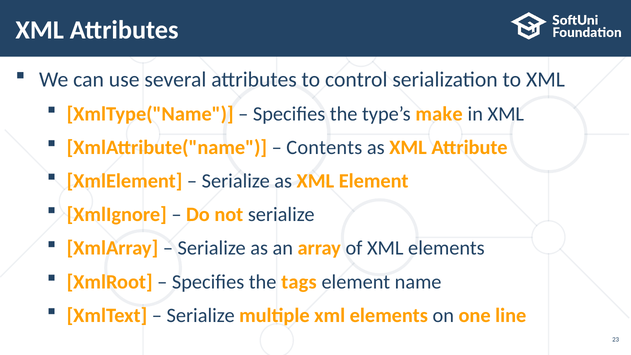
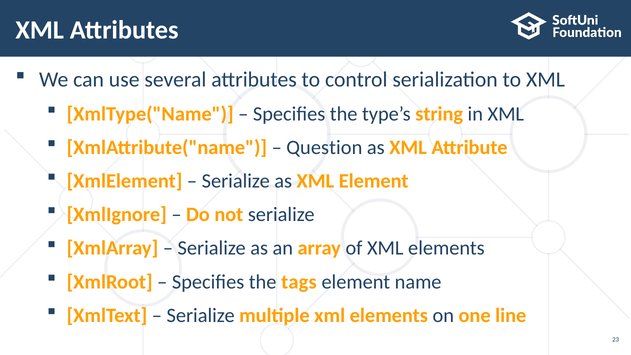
make: make -> string (439, 114)
Contents: Contents -> Question (324, 147)
